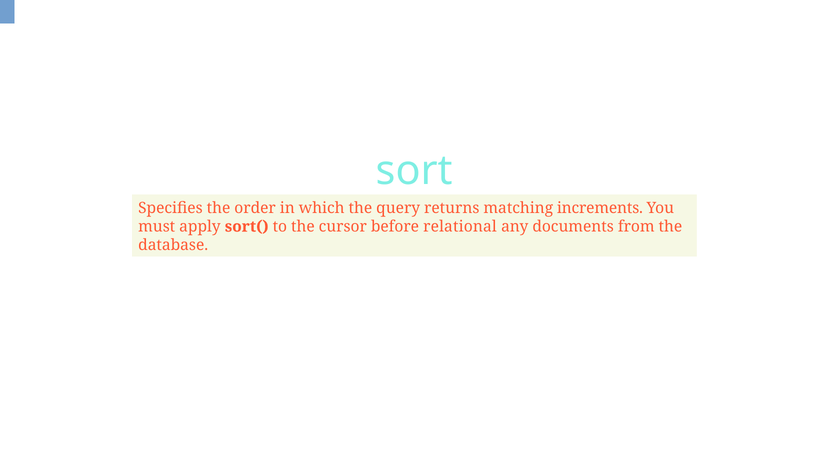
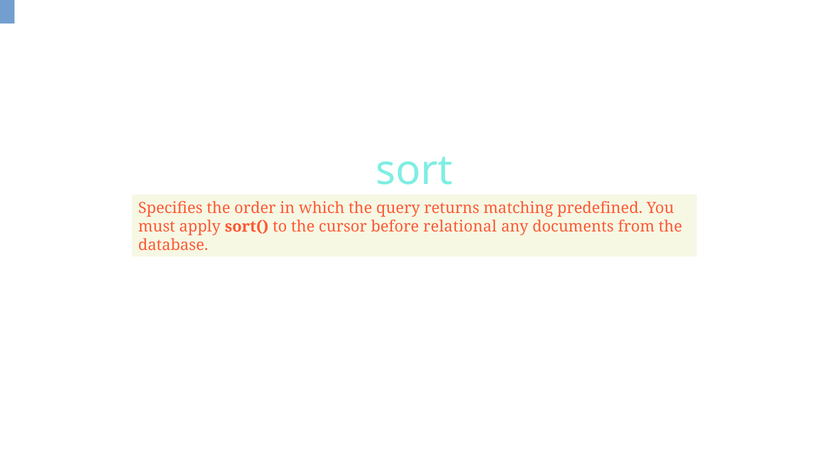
increments: increments -> predefined (600, 208)
